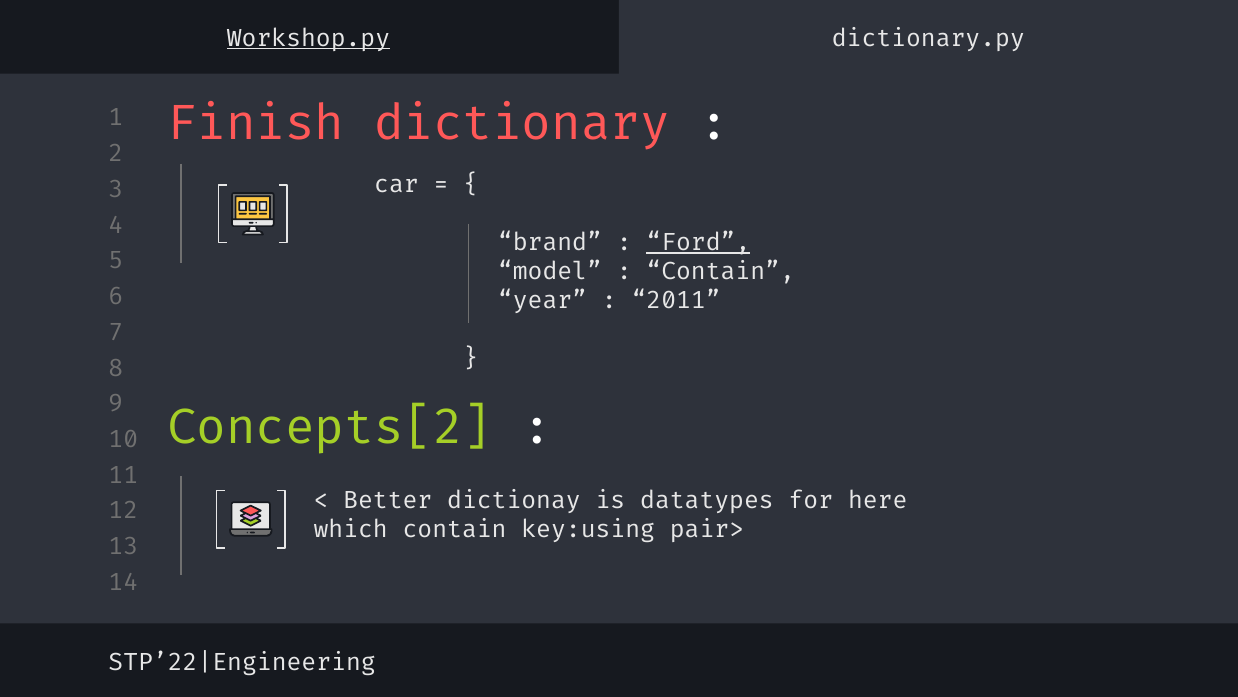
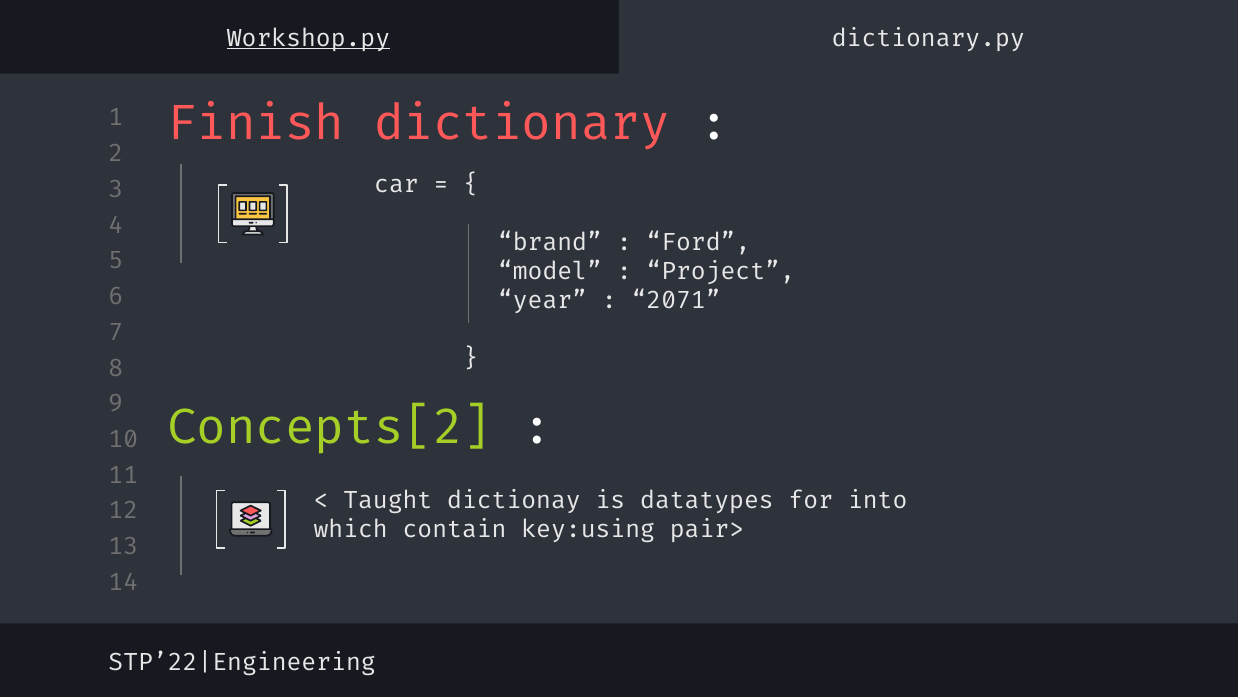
Ford underline: present -> none (698, 242)
Contain: Contain -> Project (721, 271)
2011: 2011 -> 2071 (676, 300)
Better: Better -> Taught (388, 501)
here: here -> into (878, 501)
